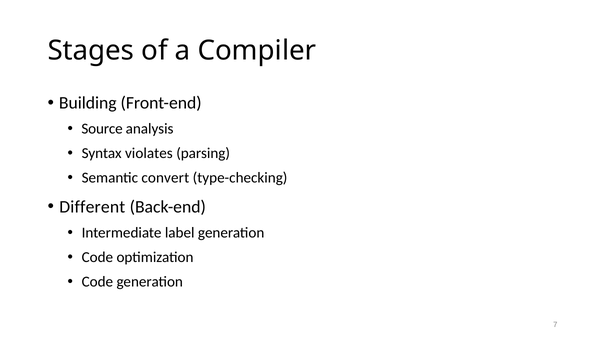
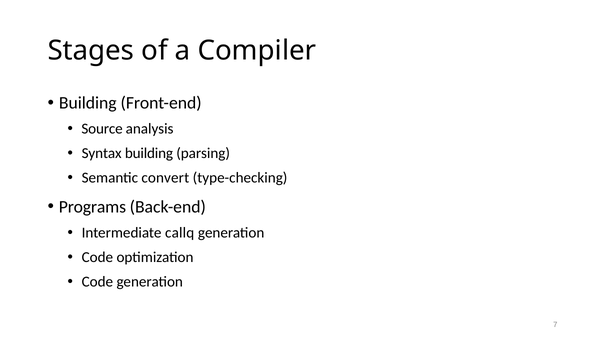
Syntax violates: violates -> building (149, 153)
Different: Different -> Programs (92, 207)
label: label -> callq (180, 233)
